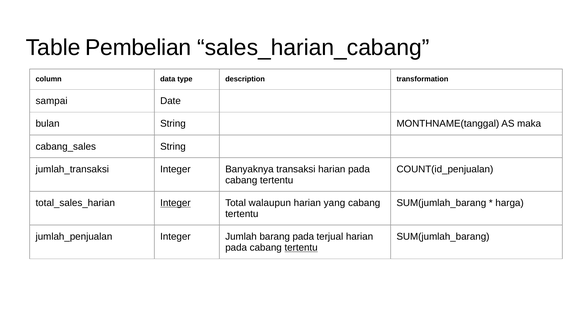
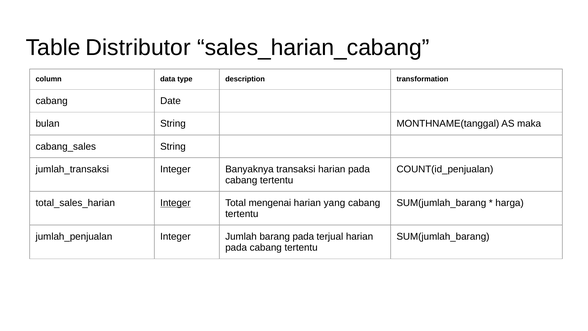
Pembelian: Pembelian -> Distributor (138, 48)
sampai: sampai -> cabang (52, 101)
walaupun: walaupun -> mengenai (270, 203)
tertentu underline: present -> none (301, 247)
